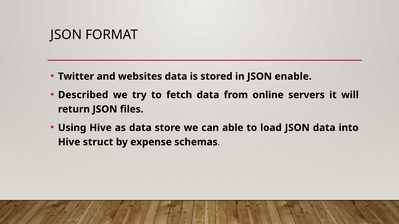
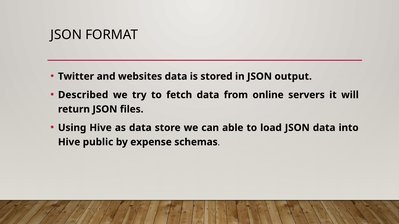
enable: enable -> output (293, 77)
struct: struct -> public (98, 142)
